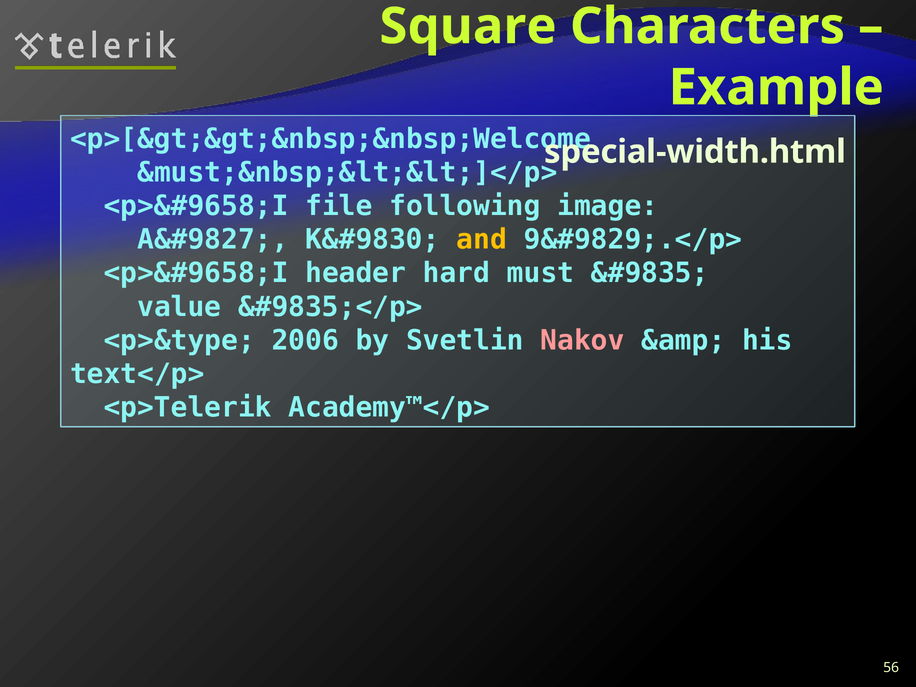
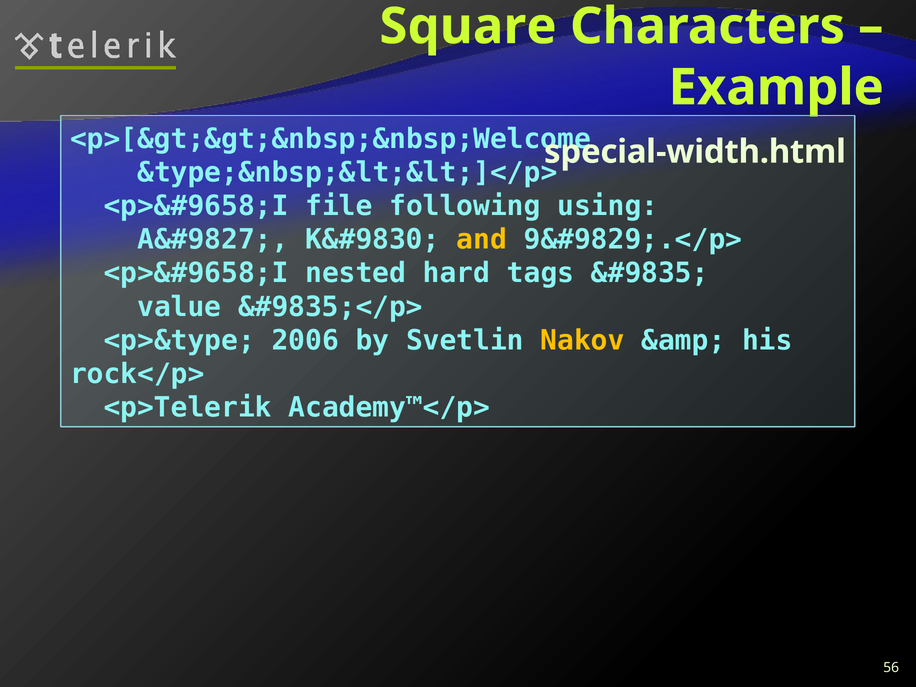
&must;&nbsp;&lt;&lt;]</p>: &must;&nbsp;&lt;&lt;]</p> -> &type;&nbsp;&lt;&lt;]</p> (347, 172)
image: image -> using (608, 206)
header: header -> nested (356, 273)
must: must -> tags (541, 273)
Nakov colour: pink -> yellow (583, 340)
text</p>: text</p> -> rock</p> (137, 374)
